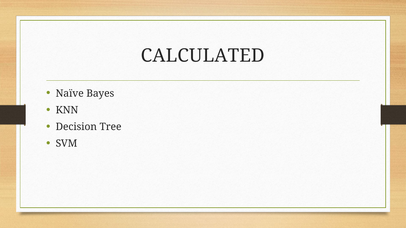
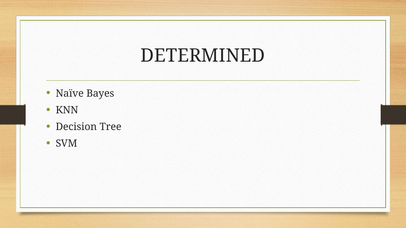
CALCULATED: CALCULATED -> DETERMINED (203, 56)
